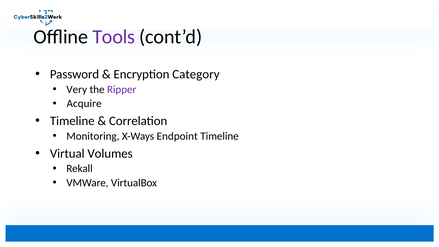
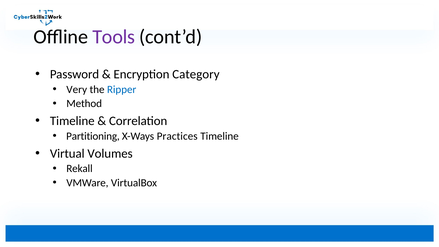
Ripper colour: purple -> blue (122, 89)
Acquire: Acquire -> Method (84, 103)
Monitoring: Monitoring -> Partitioning (93, 136)
Endpoint: Endpoint -> Practices (177, 136)
